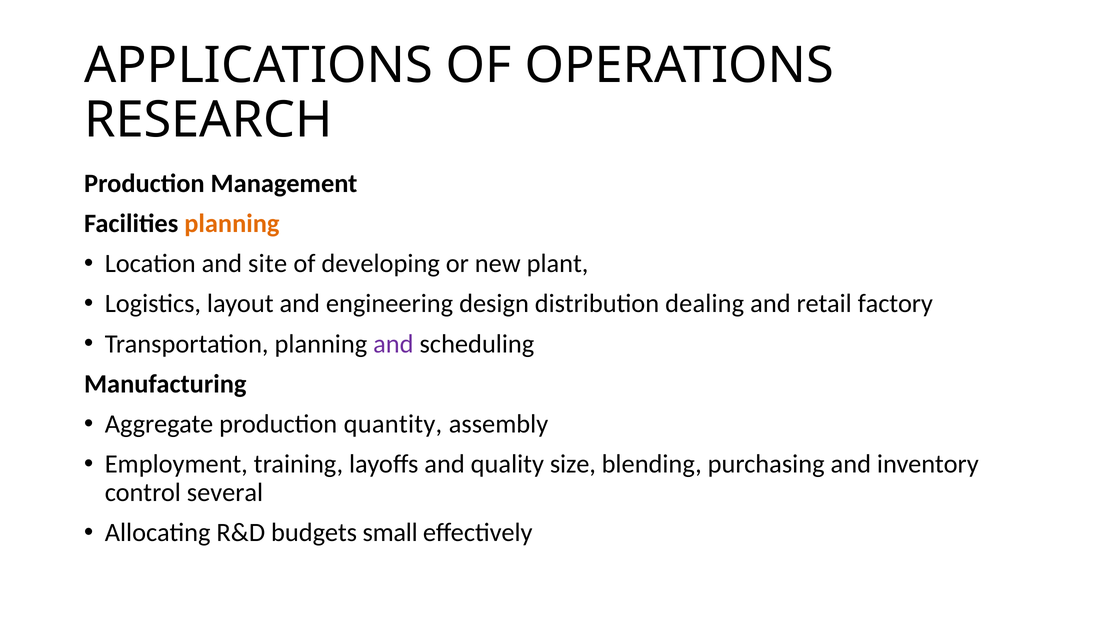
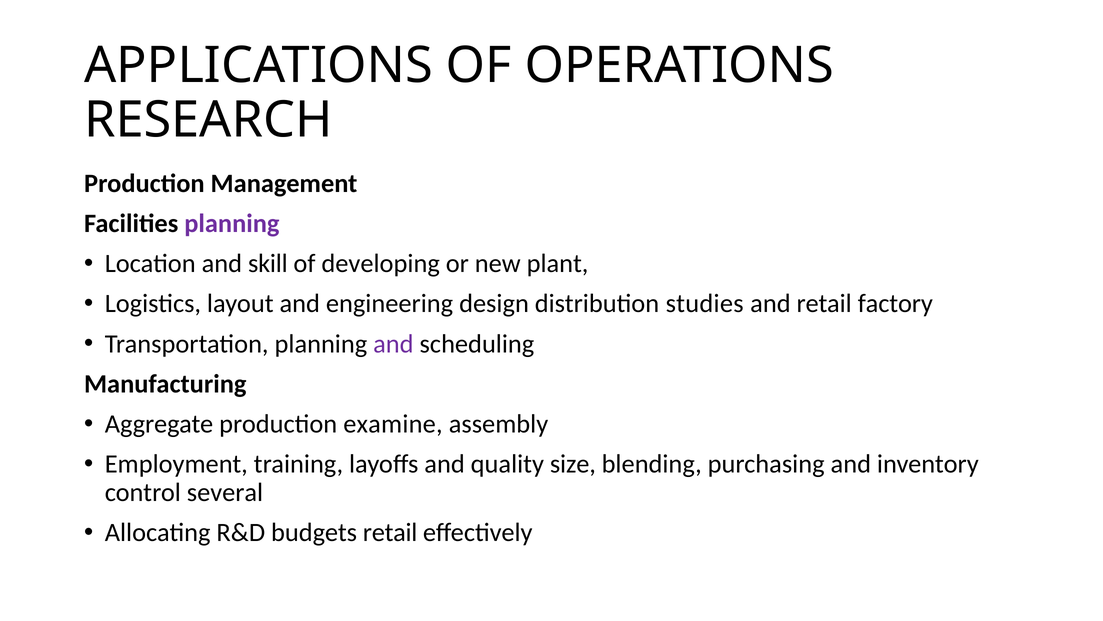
planning colour: orange -> purple (232, 223)
site: site -> skill (268, 263)
dealing: dealing -> studies (705, 303)
quantity: quantity -> examine (393, 424)
budgets small: small -> retail (390, 532)
